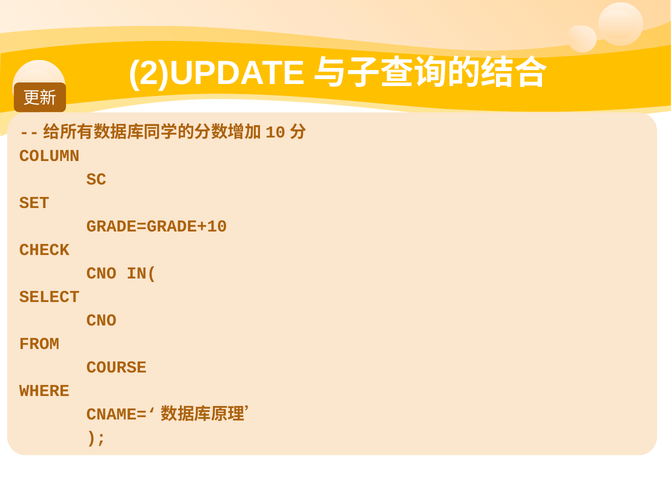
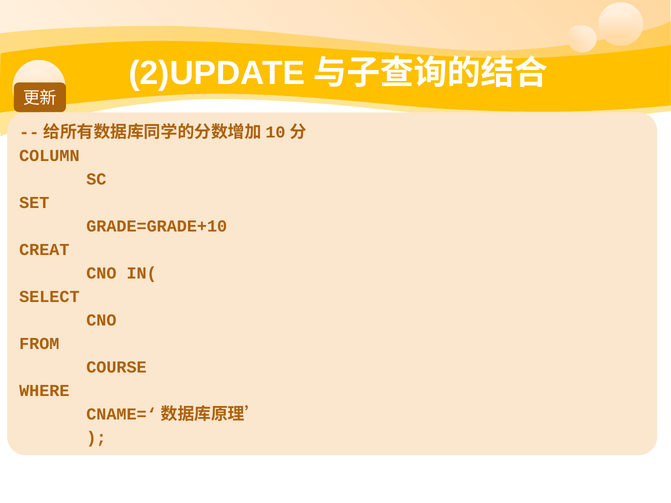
CHECK: CHECK -> CREAT (44, 250)
